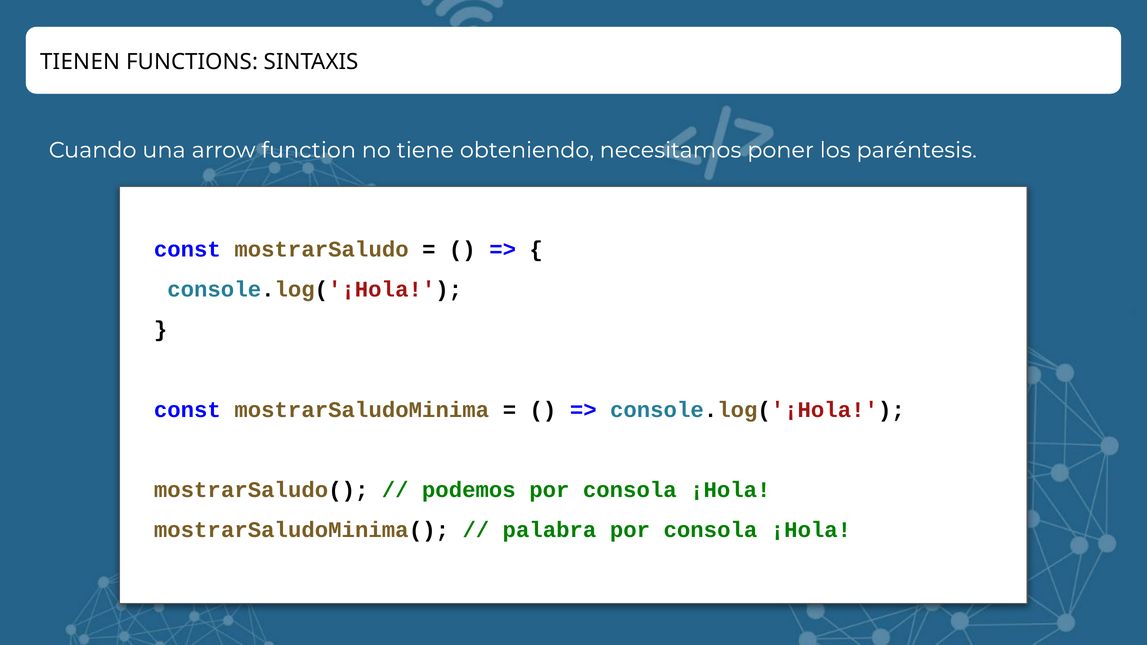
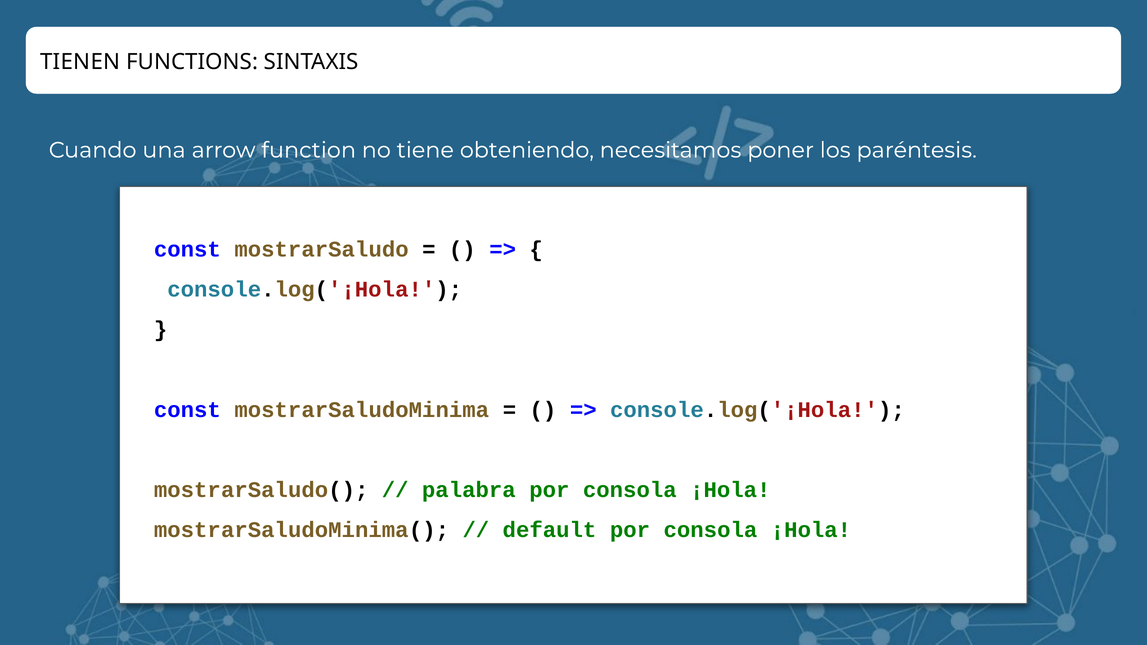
podemos: podemos -> palabra (469, 490)
palabra: palabra -> default (549, 530)
